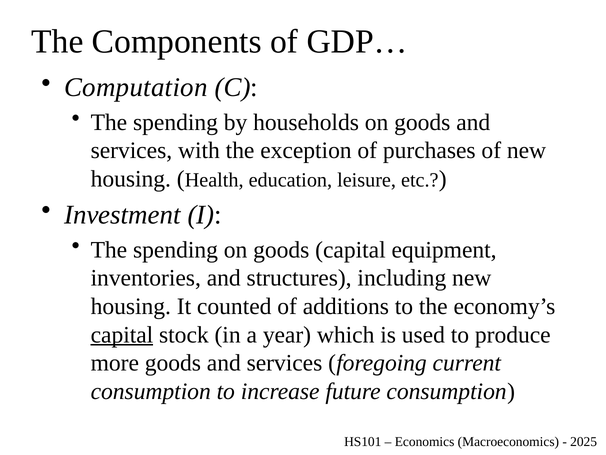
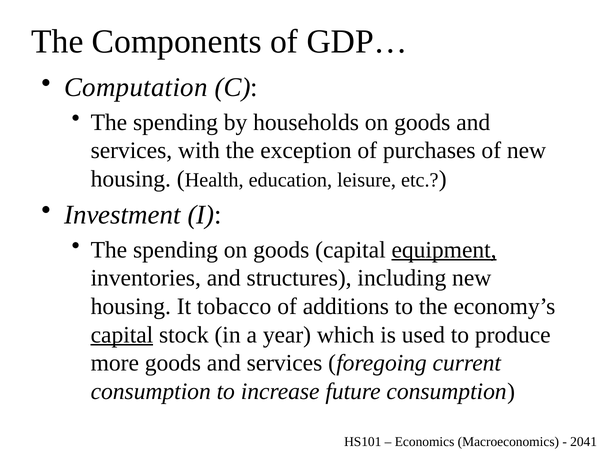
equipment underline: none -> present (444, 250)
counted: counted -> tobacco (234, 306)
2025: 2025 -> 2041 (584, 441)
